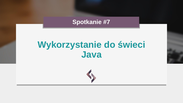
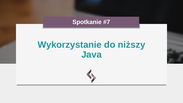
świeci: świeci -> niższy (132, 45)
